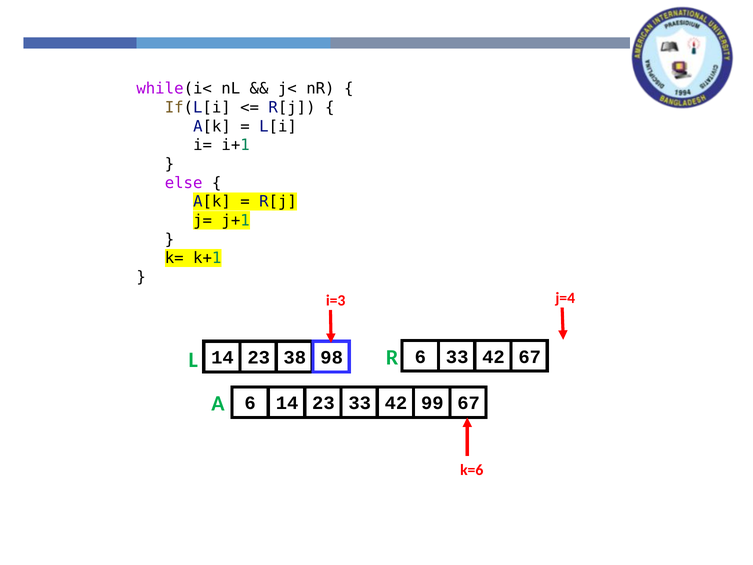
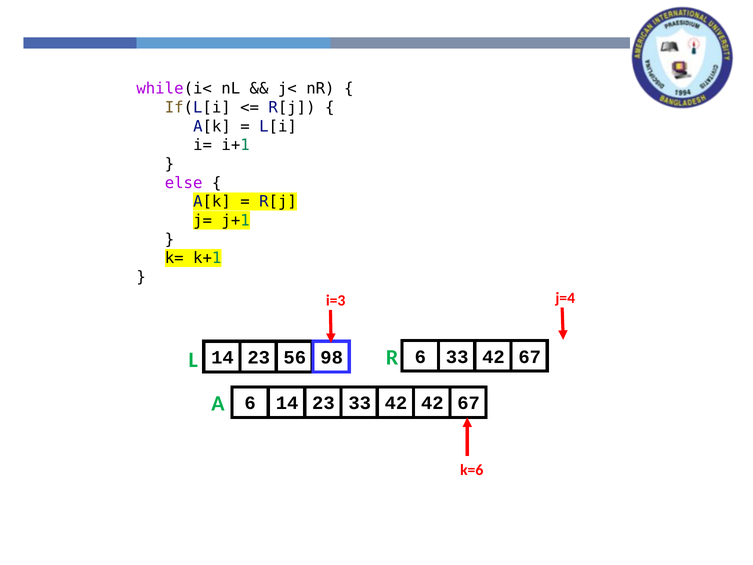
38: 38 -> 56 (295, 357)
42 99: 99 -> 42 (432, 403)
